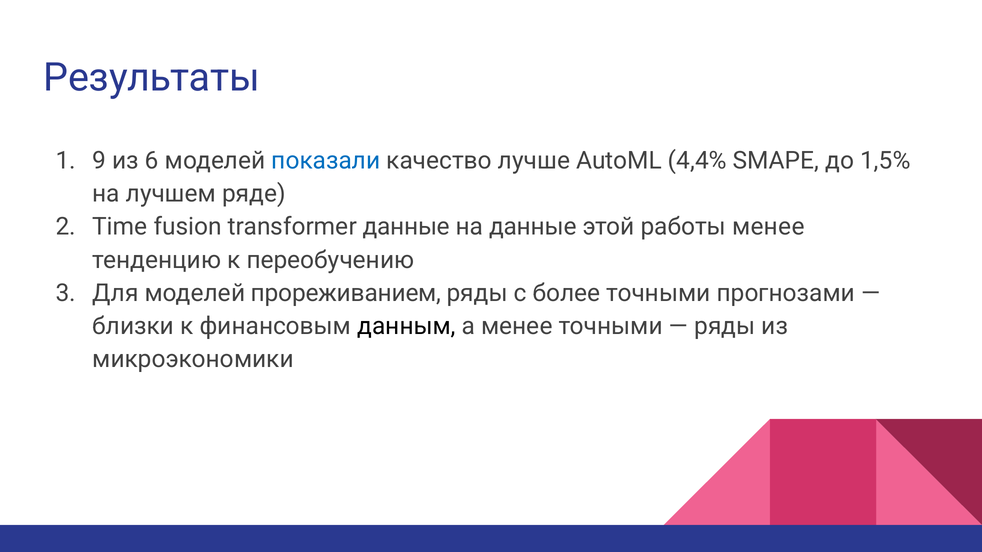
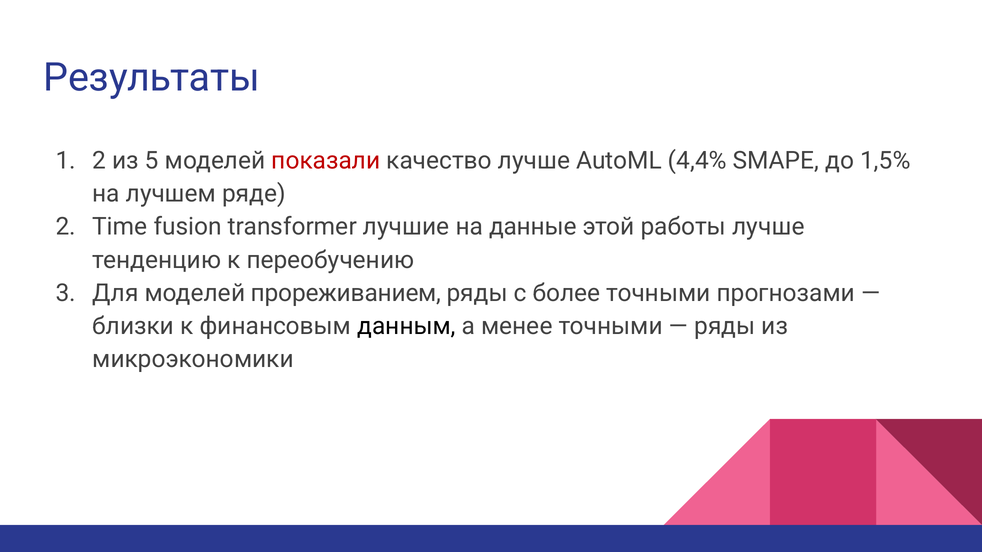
9: 9 -> 2 (99, 161)
6: 6 -> 5 (152, 161)
показали colour: blue -> red (326, 161)
transformer данные: данные -> лучшие (406, 227)
работы менее: менее -> лучше (768, 227)
